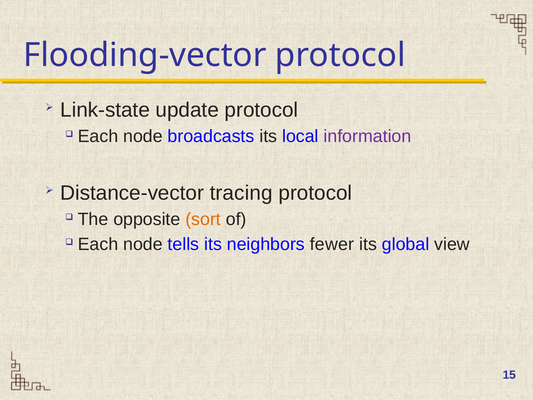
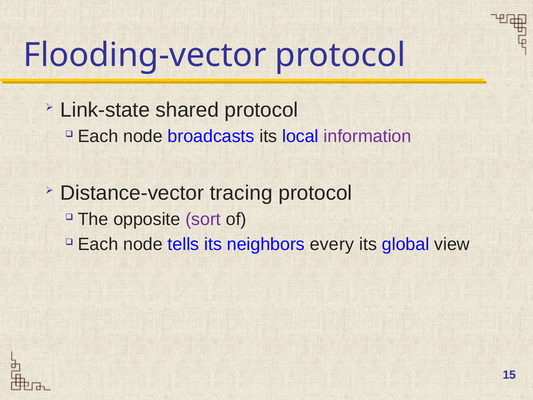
update: update -> shared (187, 110)
sort colour: orange -> purple (203, 219)
fewer: fewer -> every (332, 244)
